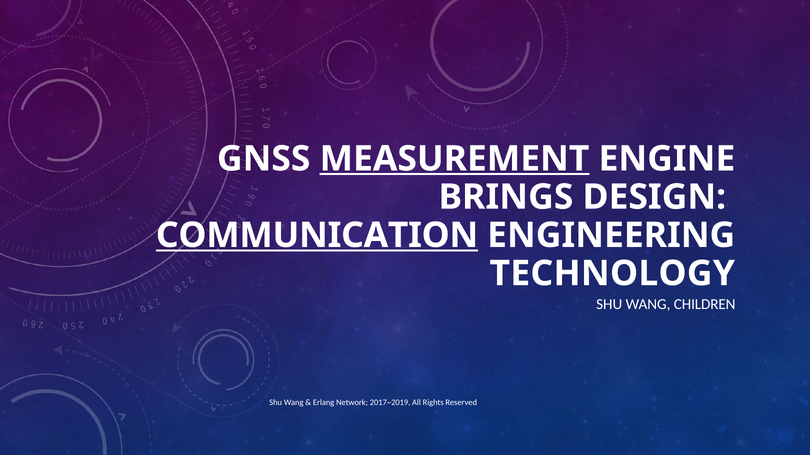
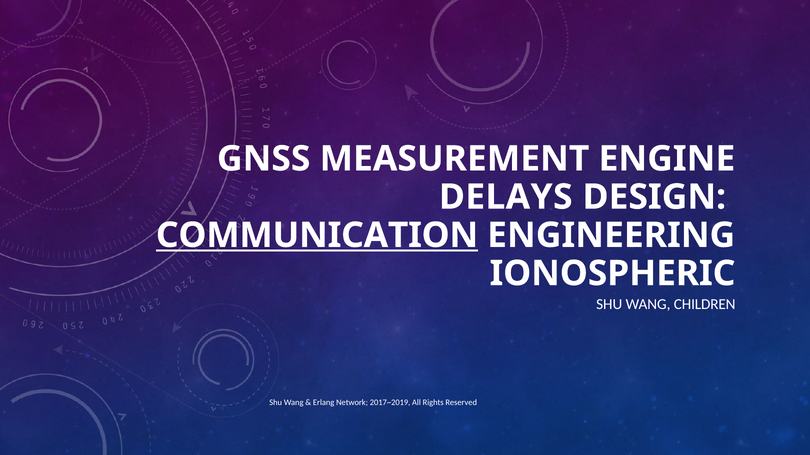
MEASUREMENT underline: present -> none (454, 159)
BRINGS: BRINGS -> DELAYS (506, 197)
TECHNOLOGY: TECHNOLOGY -> IONOSPHERIC (612, 274)
